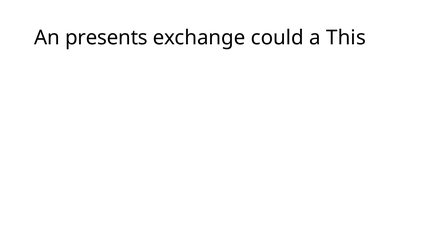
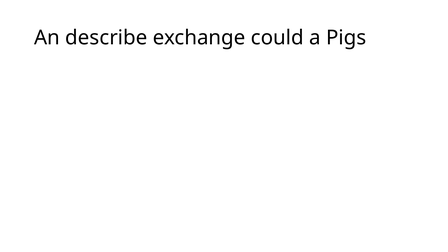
presents: presents -> describe (106, 38)
This: This -> Pigs (346, 38)
